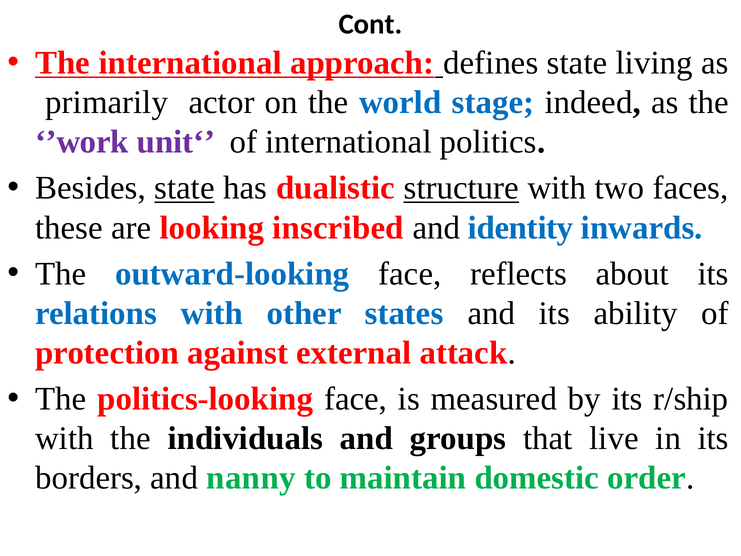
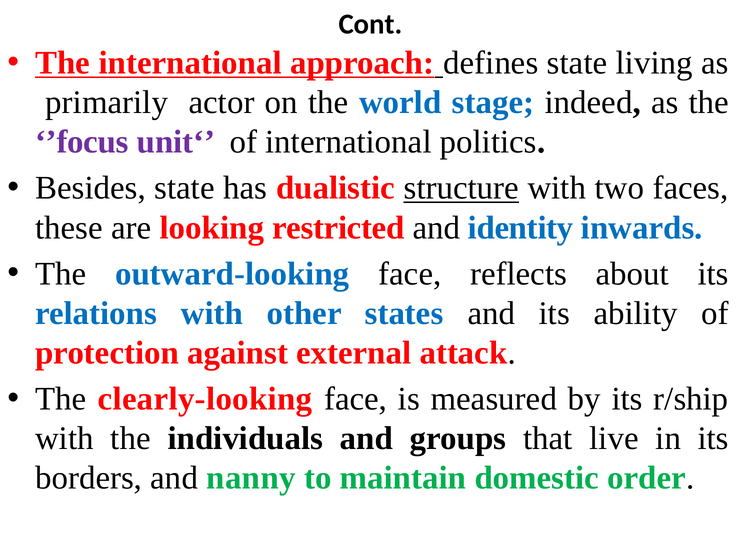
’work: ’work -> ’focus (82, 142)
state underline: present -> none (185, 188)
inscribed: inscribed -> restricted (338, 228)
politics-looking: politics-looking -> clearly-looking (205, 399)
